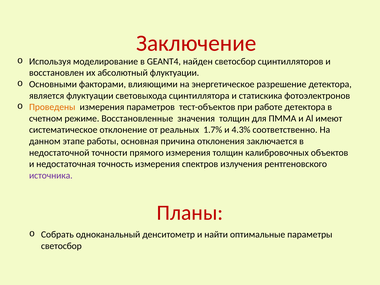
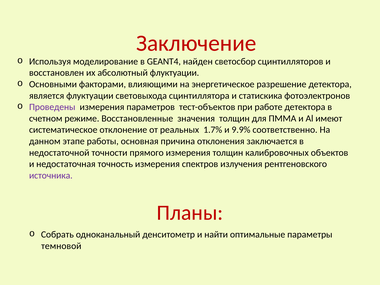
Проведены colour: orange -> purple (52, 107)
4.3%: 4.3% -> 9.9% (241, 130)
светосбор: светосбор -> темновой (61, 246)
